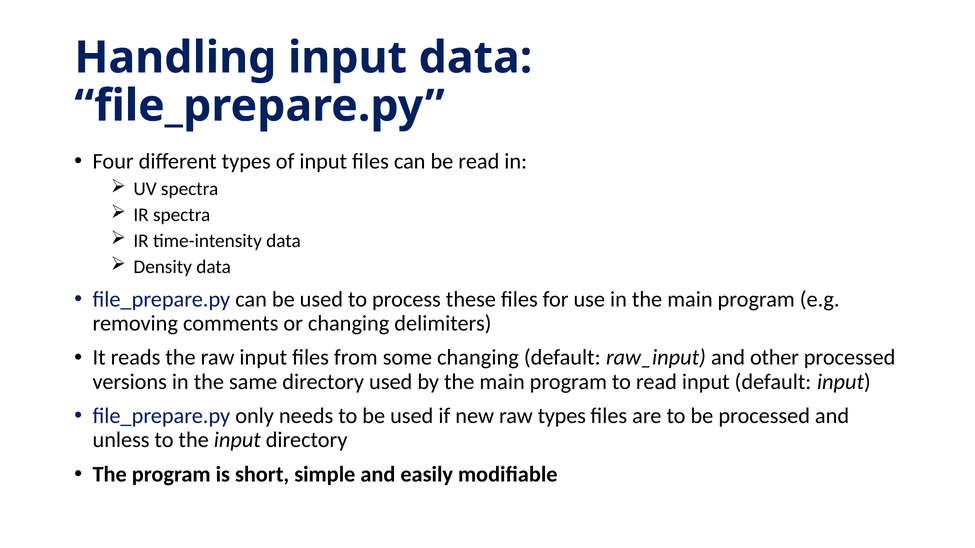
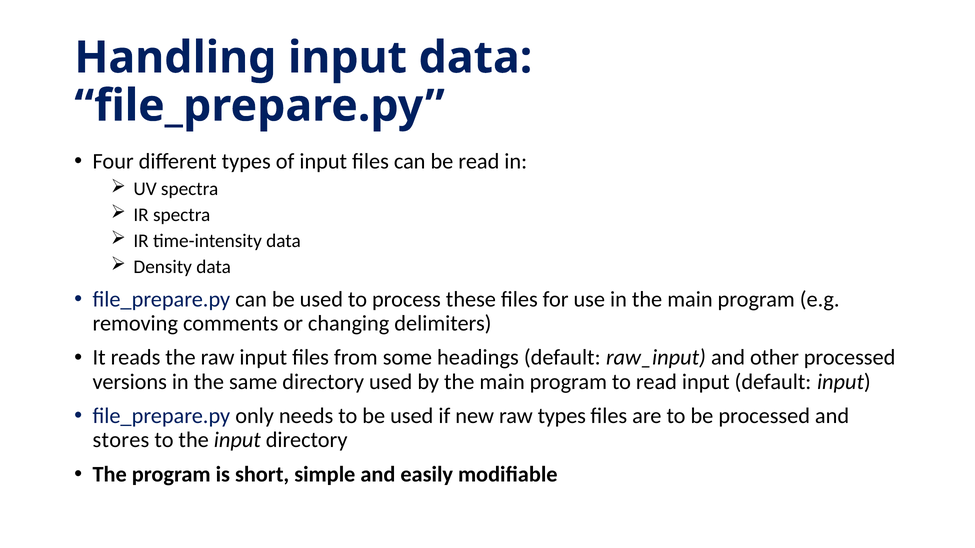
some changing: changing -> headings (478, 358)
unless: unless -> stores (121, 440)
